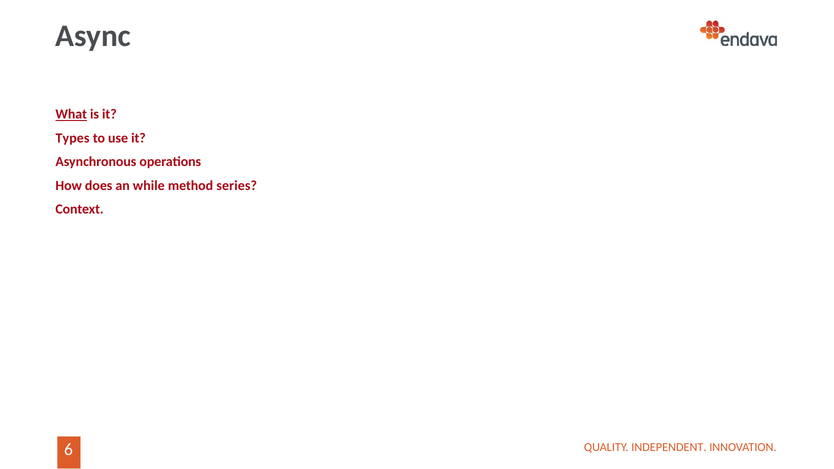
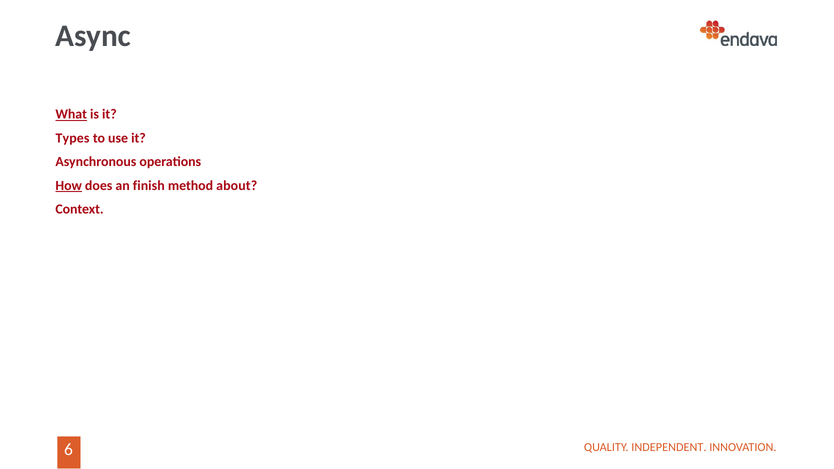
How underline: none -> present (69, 185)
while: while -> finish (149, 185)
series: series -> about (237, 185)
